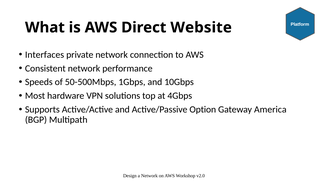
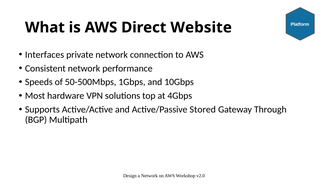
Option: Option -> Stored (203, 110)
America: America -> Through (270, 110)
